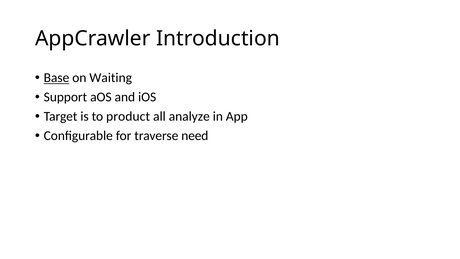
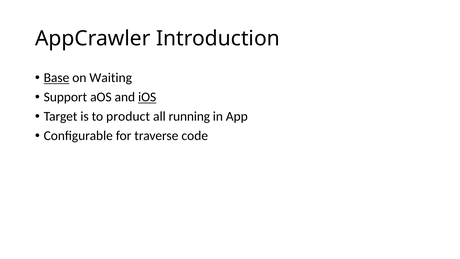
iOS underline: none -> present (147, 97)
analyze: analyze -> running (189, 116)
need: need -> code (195, 136)
